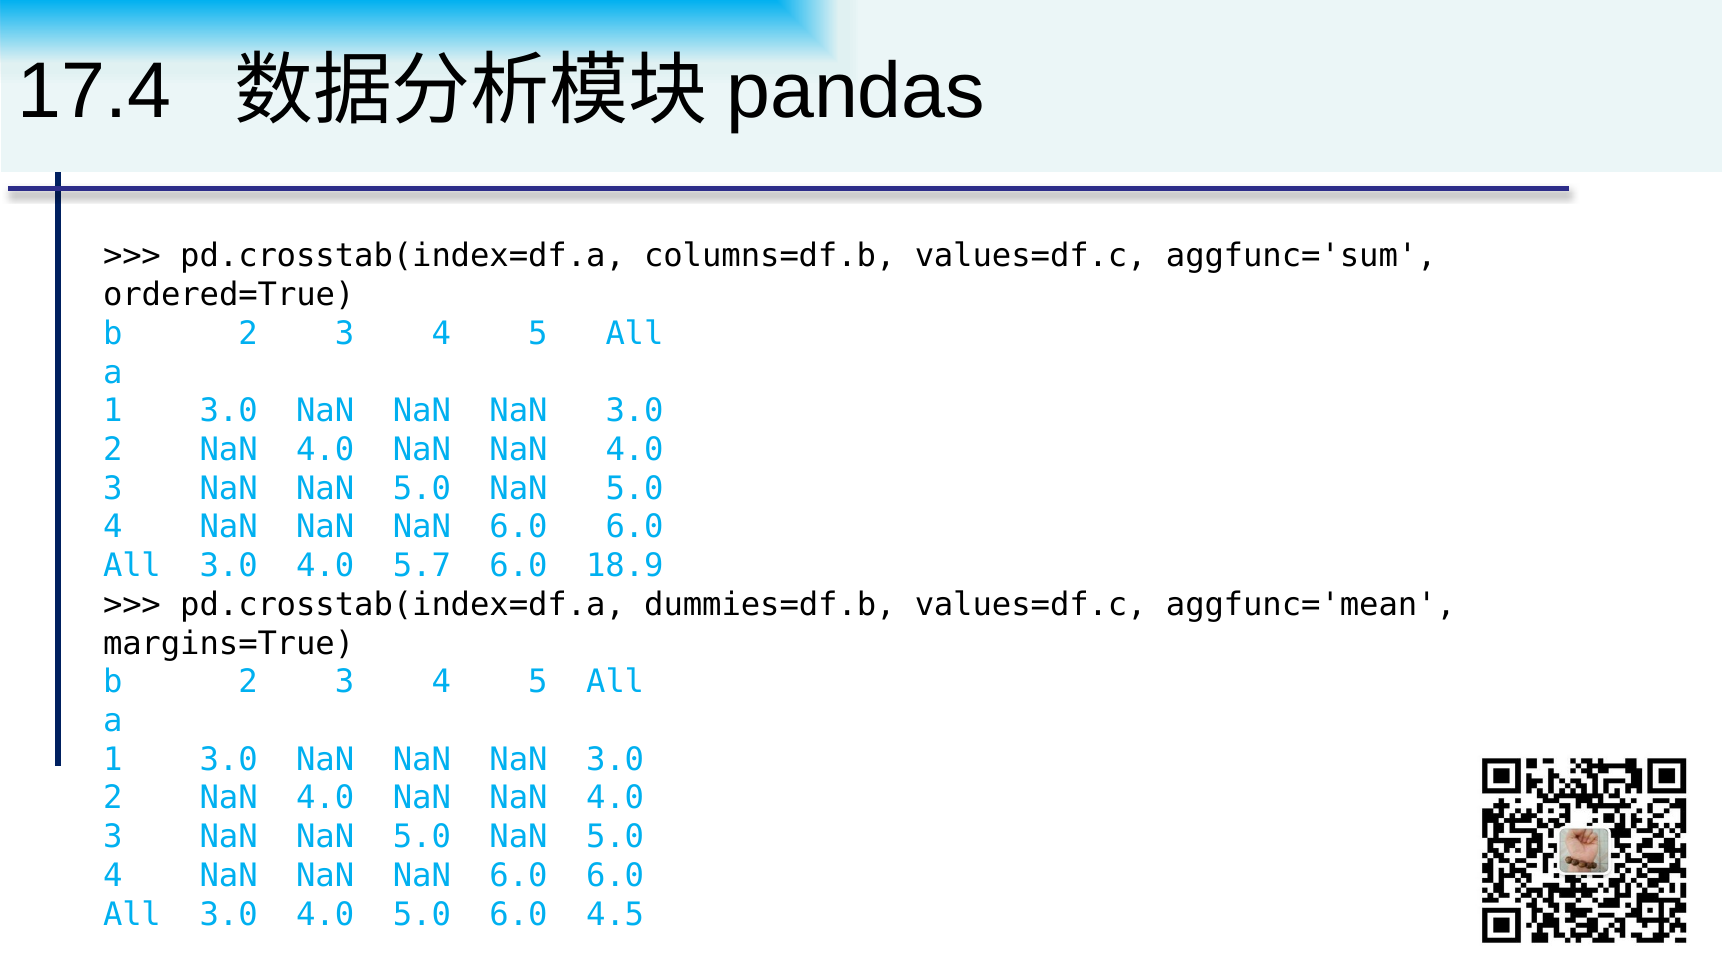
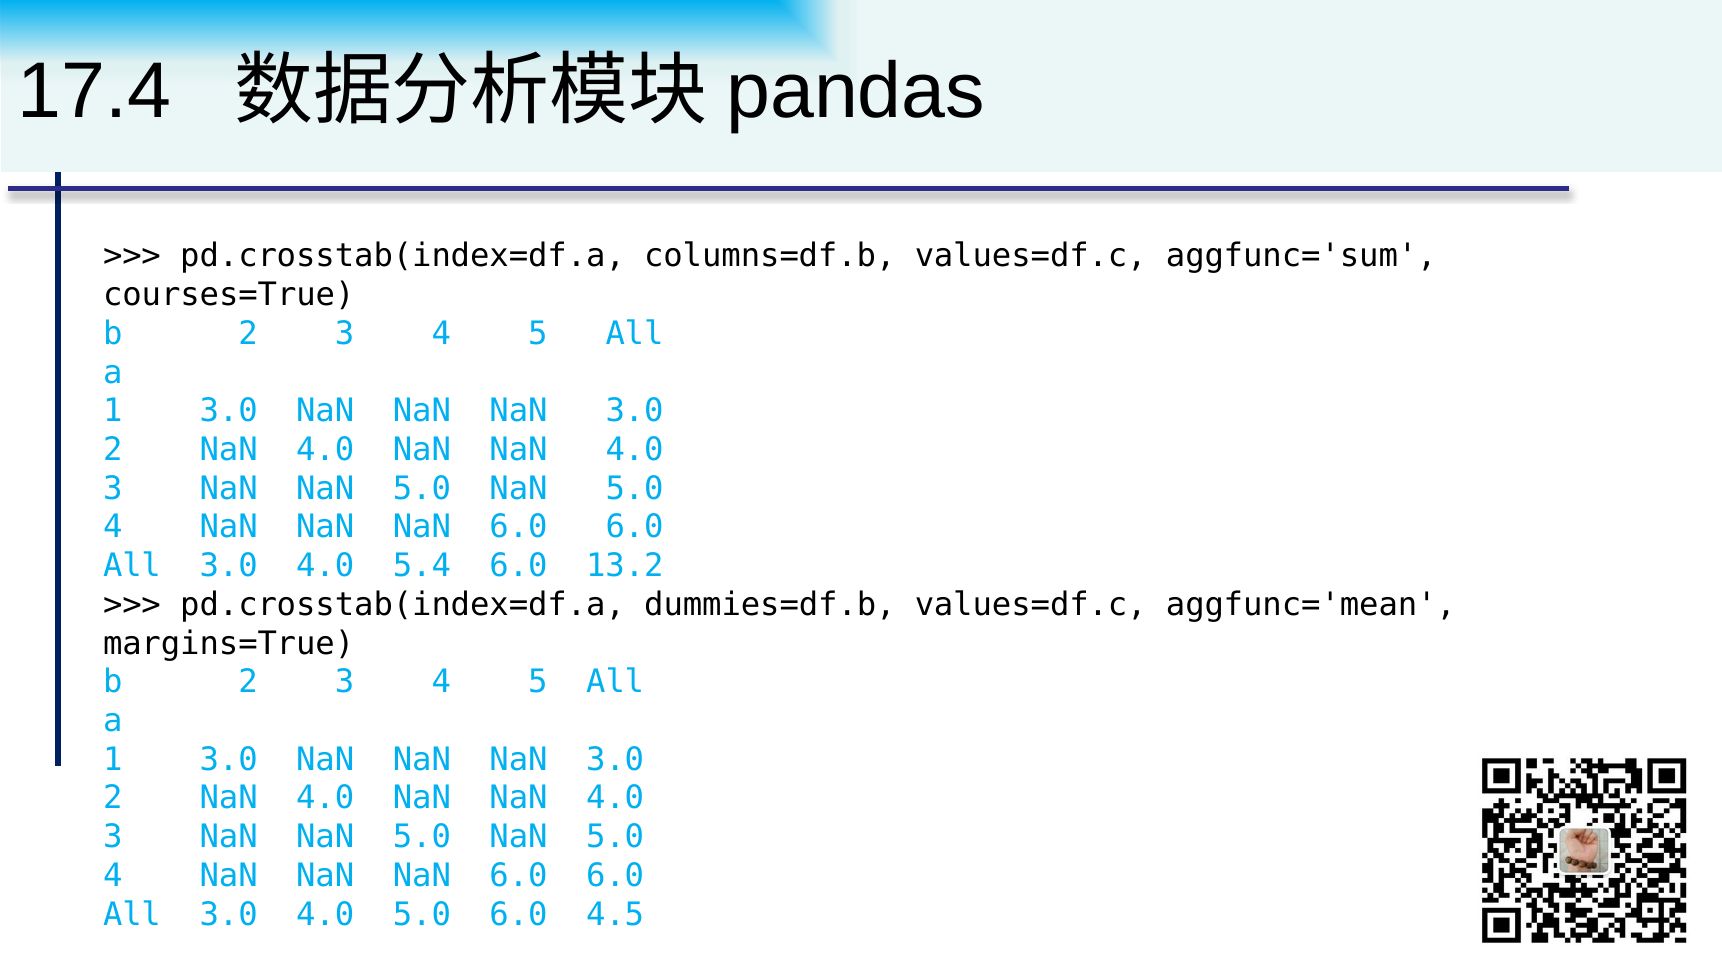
ordered=True: ordered=True -> courses=True (229, 295)
5.7: 5.7 -> 5.4 (422, 566)
18.9: 18.9 -> 13.2 (625, 566)
